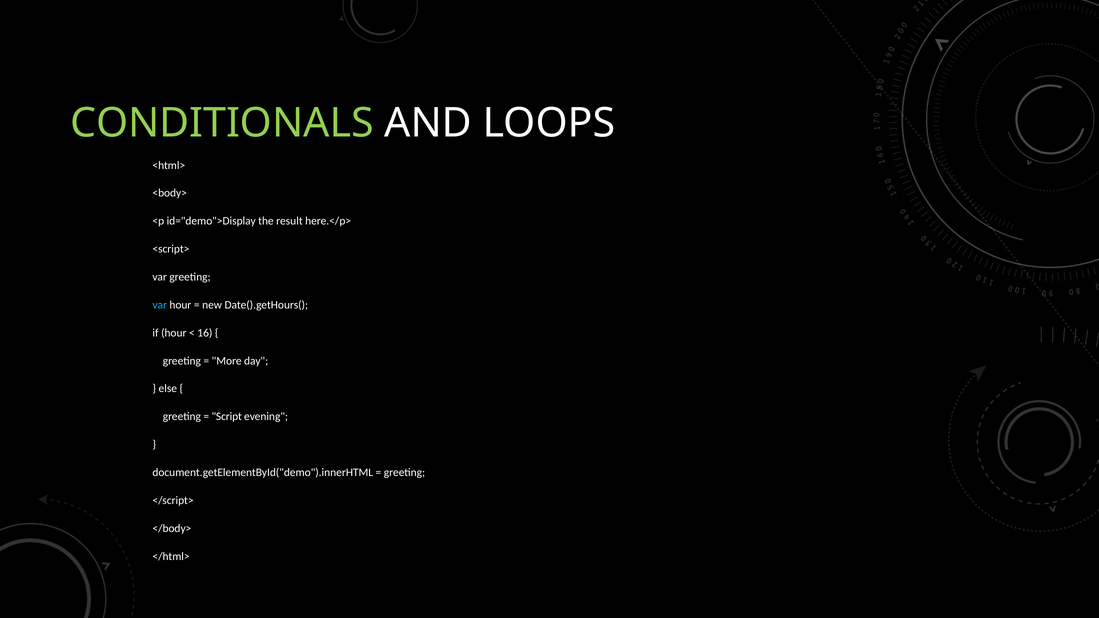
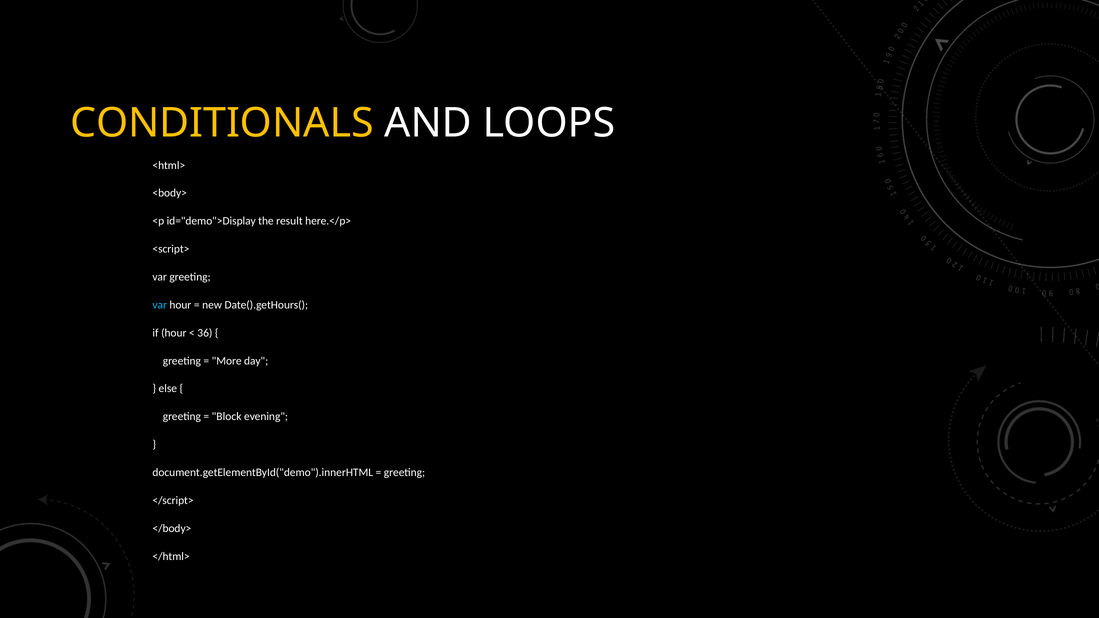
CONDITIONALS colour: light green -> yellow (222, 123)
16: 16 -> 36 (205, 333)
Script: Script -> Block (227, 417)
